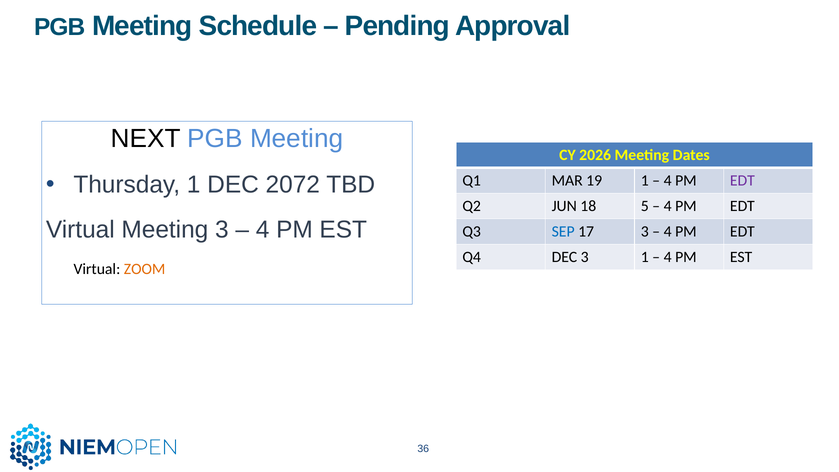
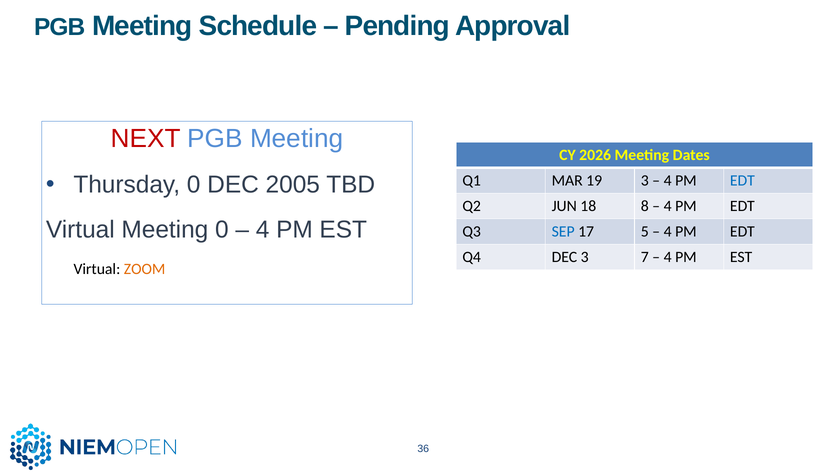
NEXT colour: black -> red (146, 139)
Thursday 1: 1 -> 0 (194, 185)
2072: 2072 -> 2005 (293, 185)
19 1: 1 -> 3 (645, 181)
EDT colour: purple -> blue (742, 181)
5: 5 -> 8 (645, 206)
Meeting 3: 3 -> 0 (222, 230)
17 3: 3 -> 5 (645, 232)
3 1: 1 -> 7 (645, 257)
